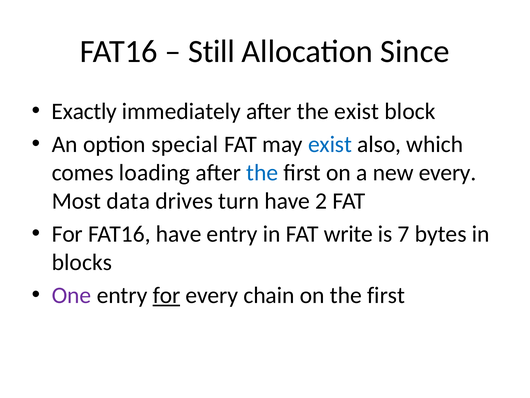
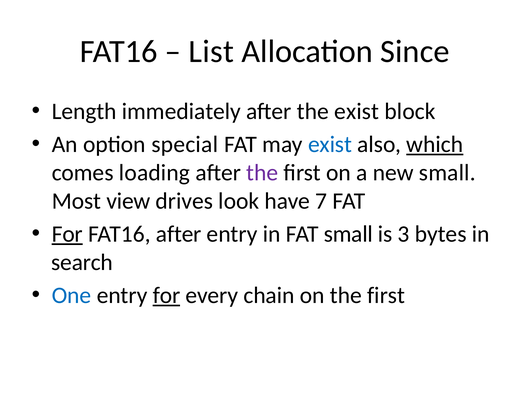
Still: Still -> List (211, 51)
Exactly: Exactly -> Length (84, 111)
which underline: none -> present (435, 144)
the colour: blue -> purple (262, 172)
new every: every -> small (447, 172)
data: data -> view (128, 201)
turn: turn -> look (239, 201)
2: 2 -> 7 (321, 201)
For underline: none -> present (67, 234)
FAT16 have: have -> after (179, 234)
FAT write: write -> small (348, 234)
7: 7 -> 3 (404, 234)
blocks: blocks -> search (82, 262)
One colour: purple -> blue (72, 295)
